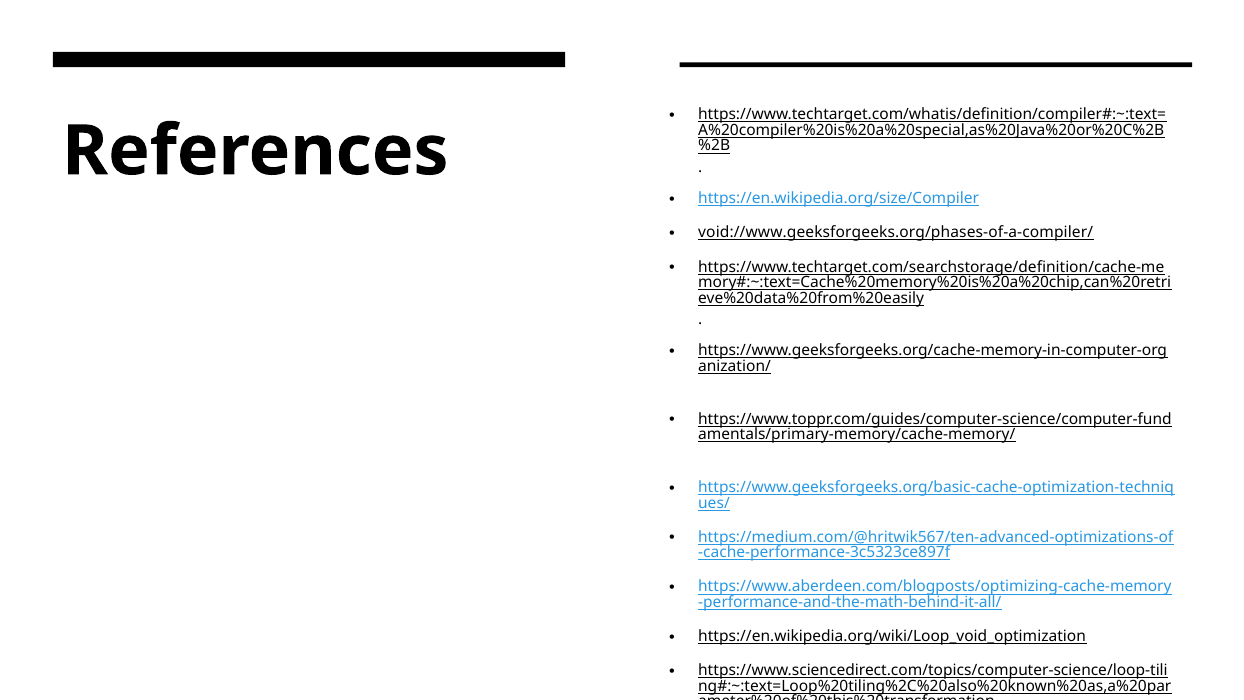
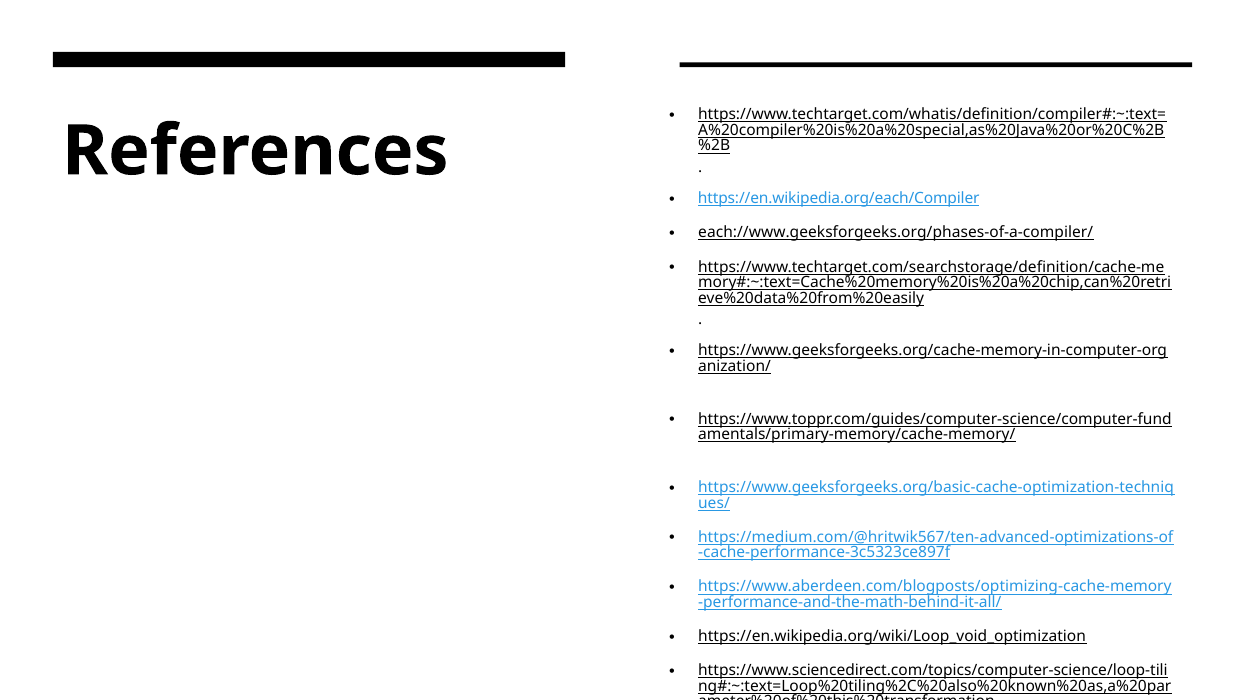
https://en.wikipedia.org/size/Compiler: https://en.wikipedia.org/size/Compiler -> https://en.wikipedia.org/each/Compiler (839, 199)
void://www.geeksforgeeks.org/phases-of-a-compiler/: void://www.geeksforgeeks.org/phases-of-a-compiler/ -> each://www.geeksforgeeks.org/phases-of-a-compiler/ (896, 233)
